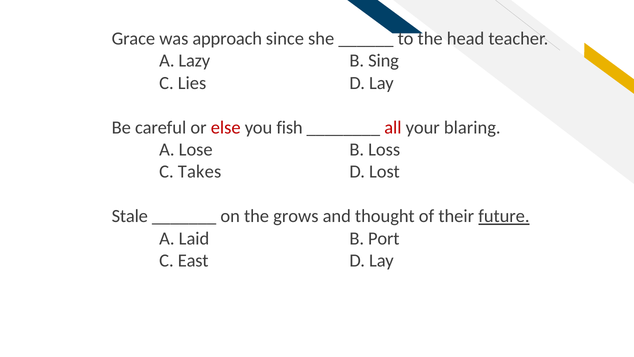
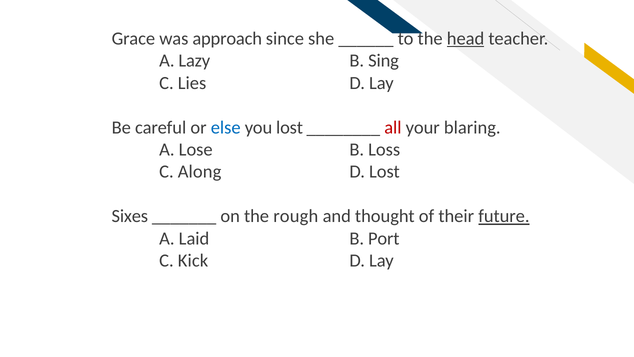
head underline: none -> present (466, 38)
else colour: red -> blue (226, 127)
you fish: fish -> lost (290, 127)
Takes: Takes -> Along (200, 172)
Stale: Stale -> Sixes (130, 216)
grows: grows -> rough (296, 216)
East: East -> Kick (193, 261)
